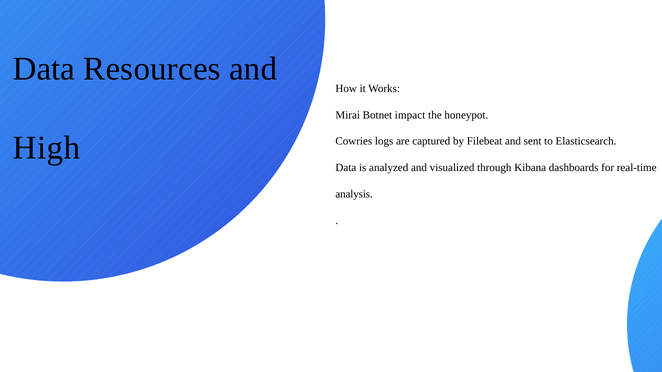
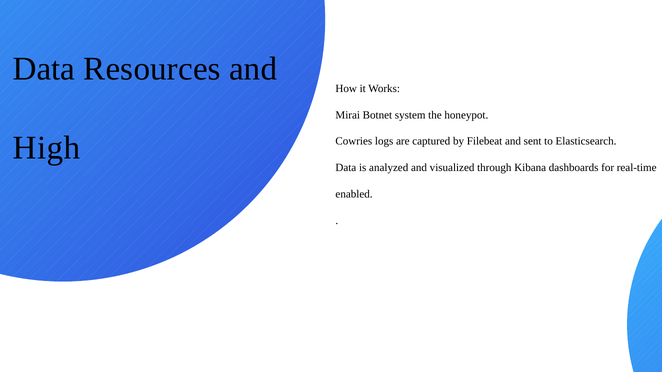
impact: impact -> system (410, 115)
analysis: analysis -> enabled (354, 194)
